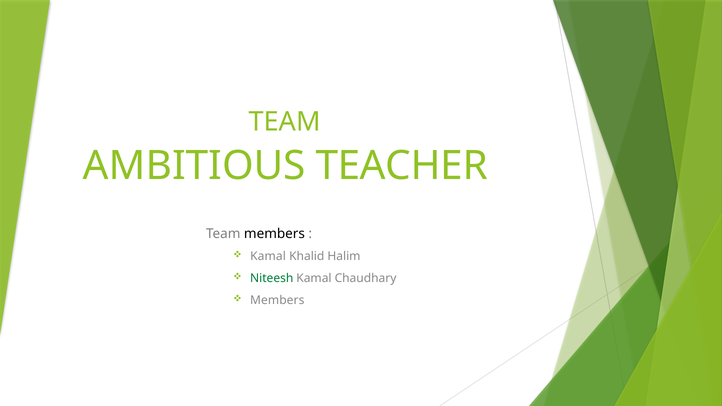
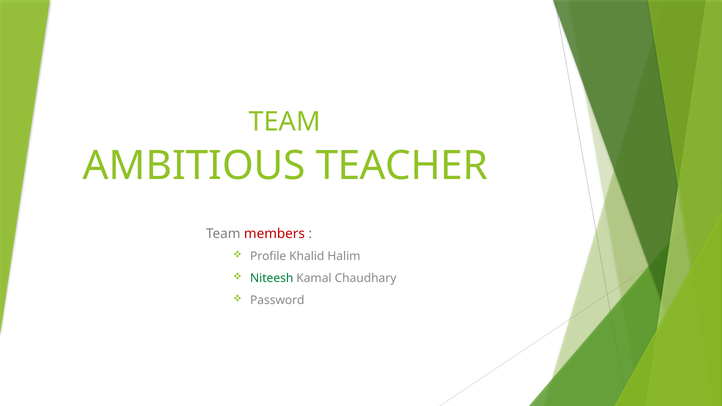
members colour: black -> red (274, 234)
Kamal: Kamal -> Profile (268, 257)
Members: Members -> Password (277, 300)
